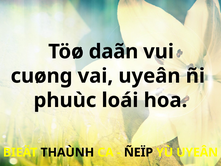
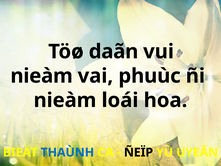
cuøng: cuøng -> nieàm (42, 76)
vai uyeân: uyeân -> phuùc (150, 76)
phuùc: phuùc -> nieàm (65, 100)
THAÙNH colour: black -> blue (67, 152)
